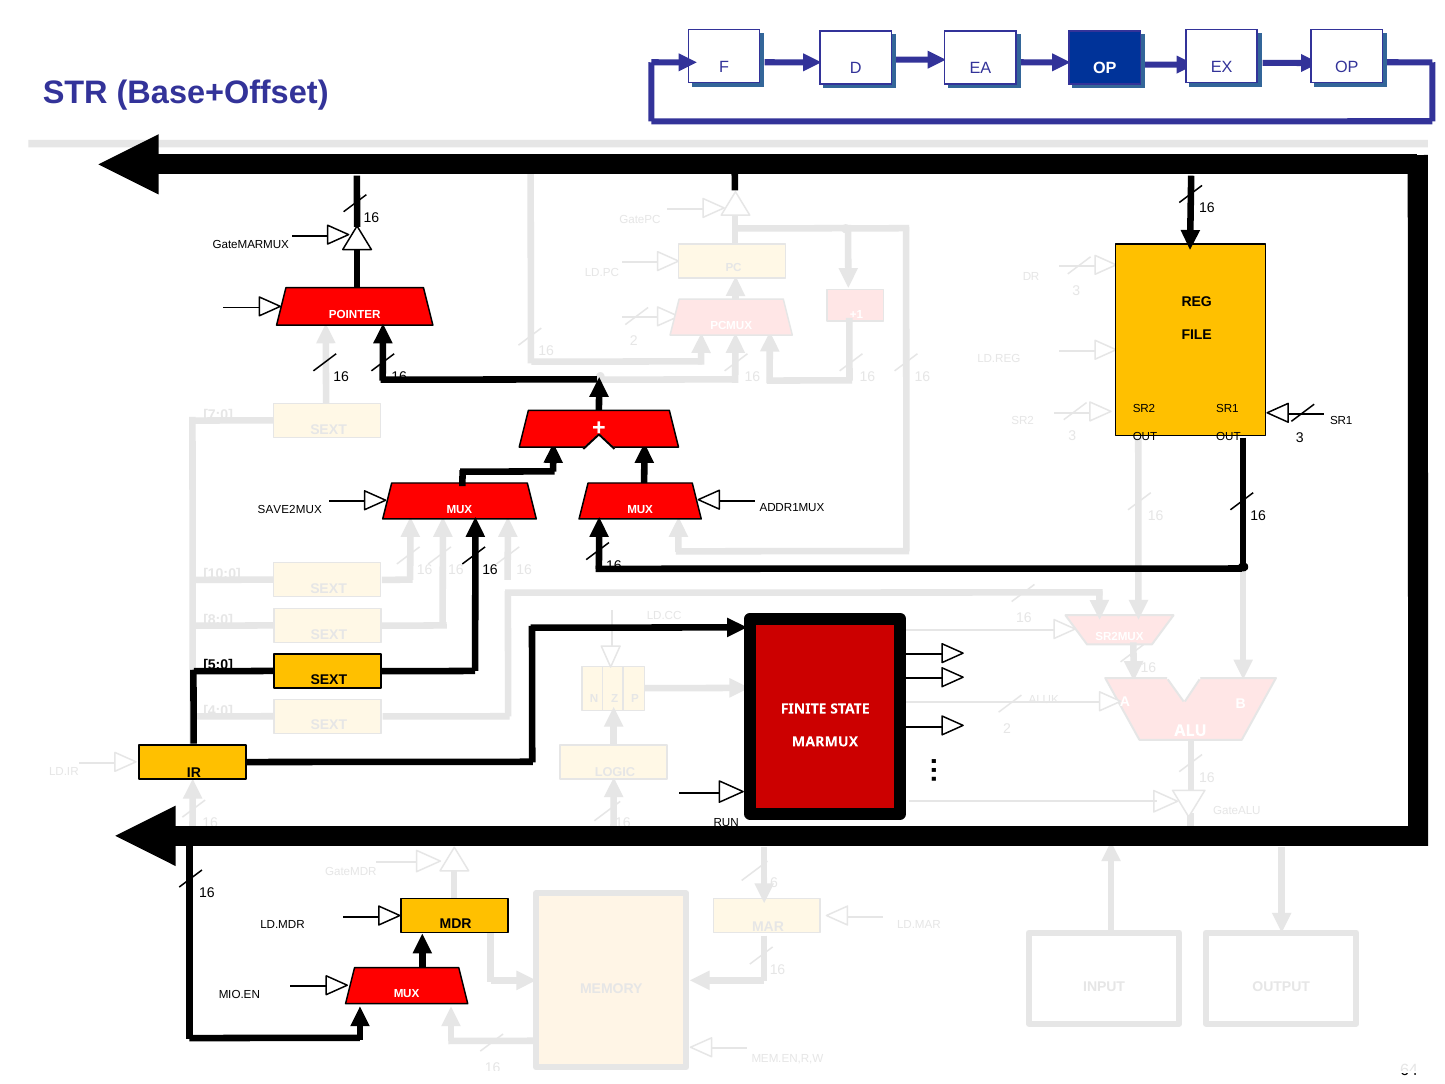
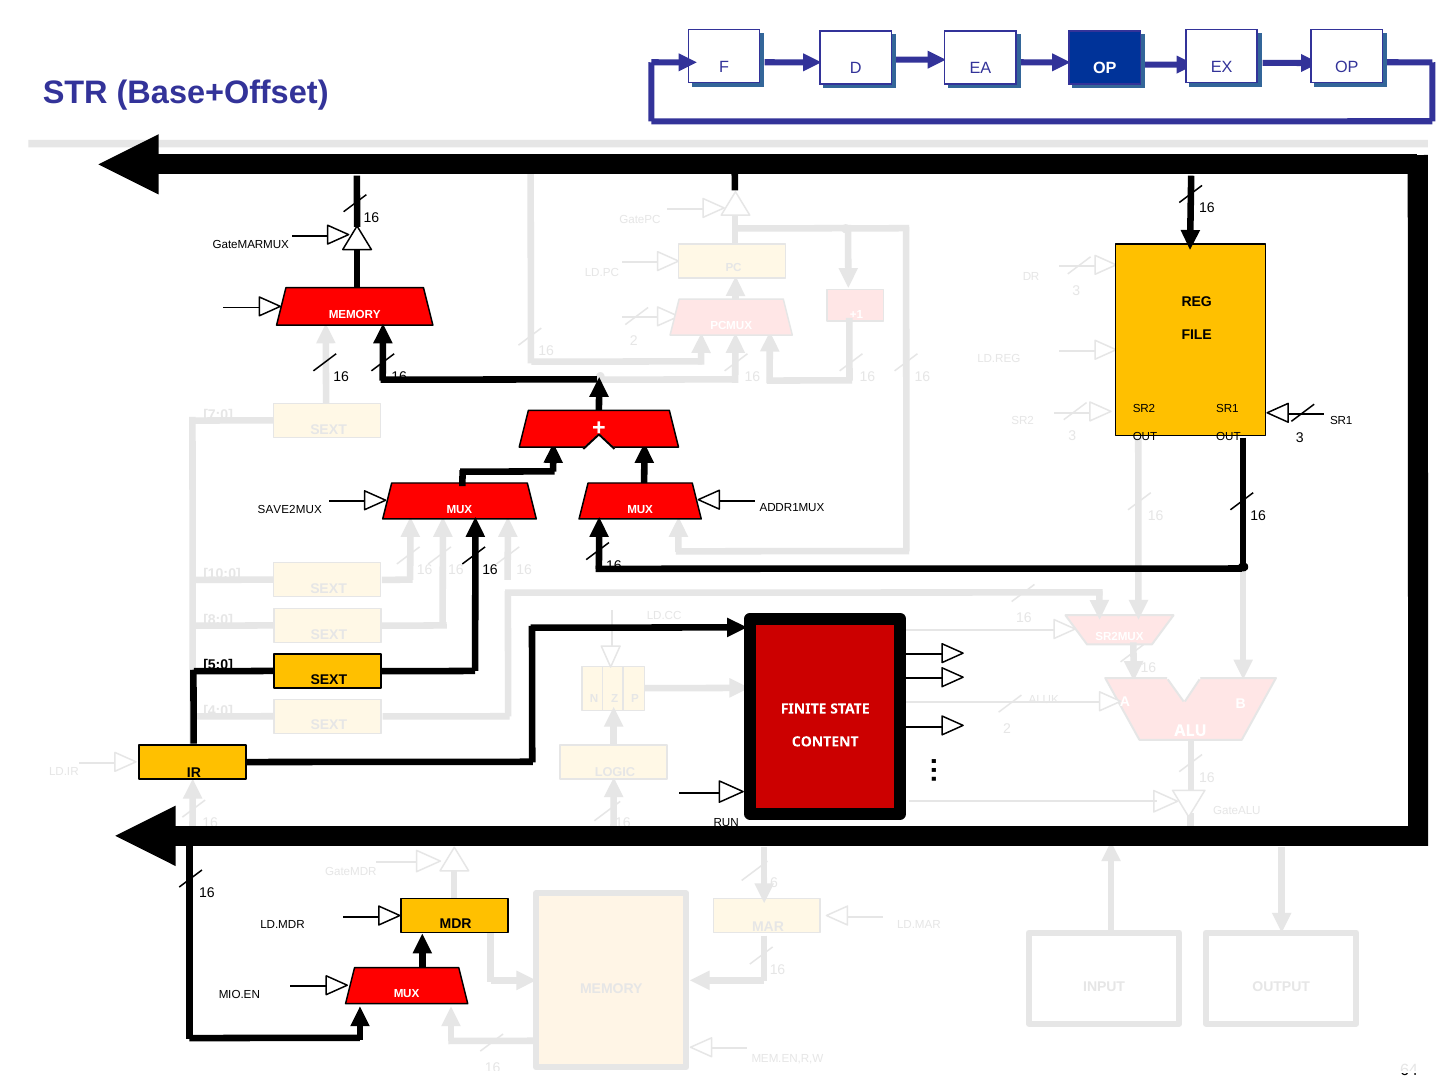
POINTER: POINTER -> MEMORY (355, 315)
MARMUX: MARMUX -> CONTENT (825, 742)
